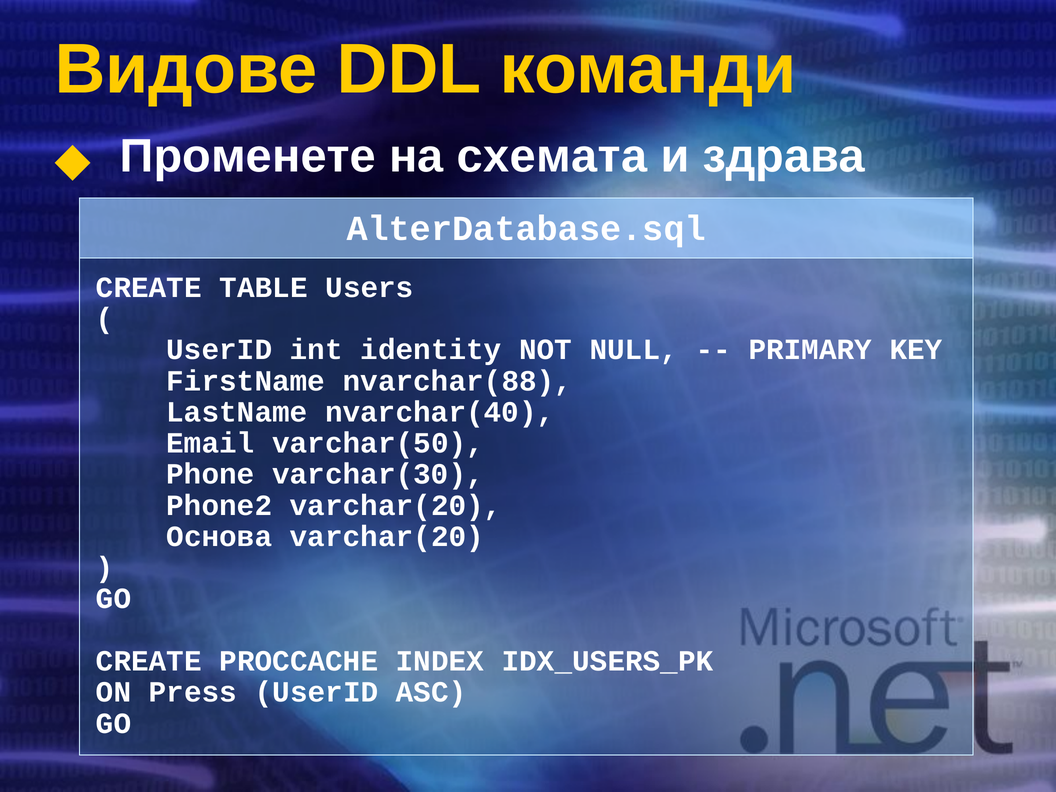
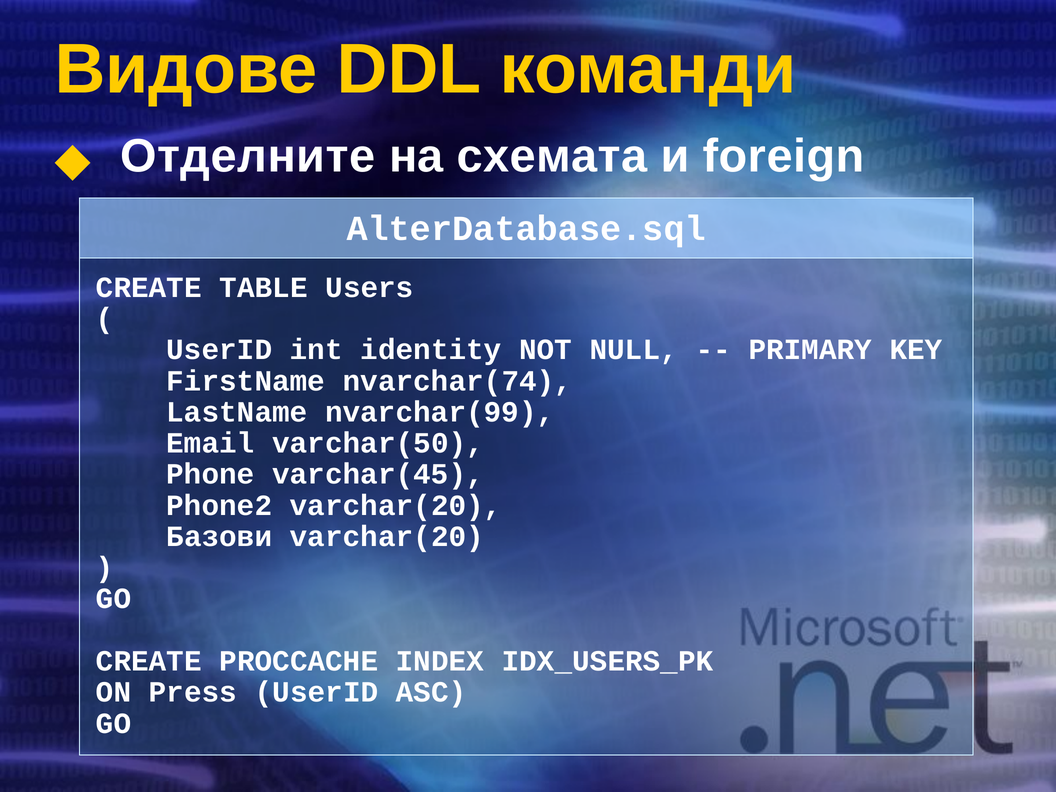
Променете: Променете -> Отделните (248, 156)
здрава: здрава -> foreign (783, 156)
nvarchar(88: nvarchar(88 -> nvarchar(74 (457, 381)
nvarchar(40: nvarchar(40 -> nvarchar(99 (440, 412)
varchar(30: varchar(30 -> varchar(45 (378, 474)
Основа: Основа -> Базови (219, 537)
